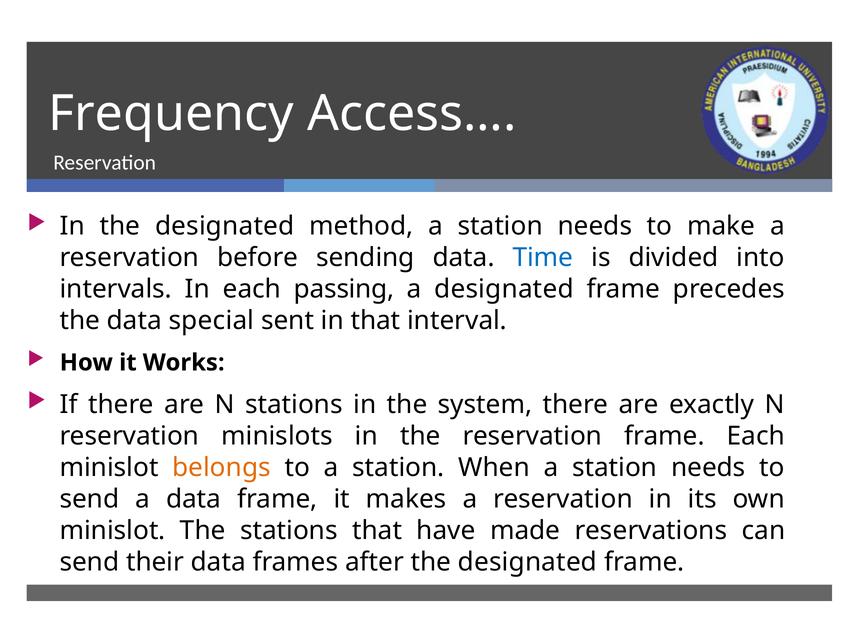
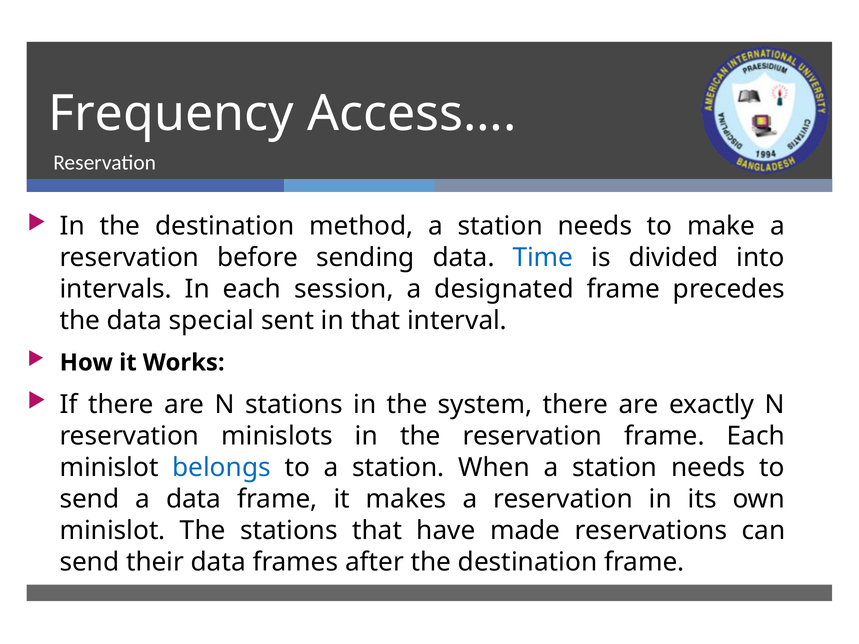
In the designated: designated -> destination (225, 226)
passing: passing -> session (344, 289)
belongs colour: orange -> blue (222, 468)
after the designated: designated -> destination (528, 562)
